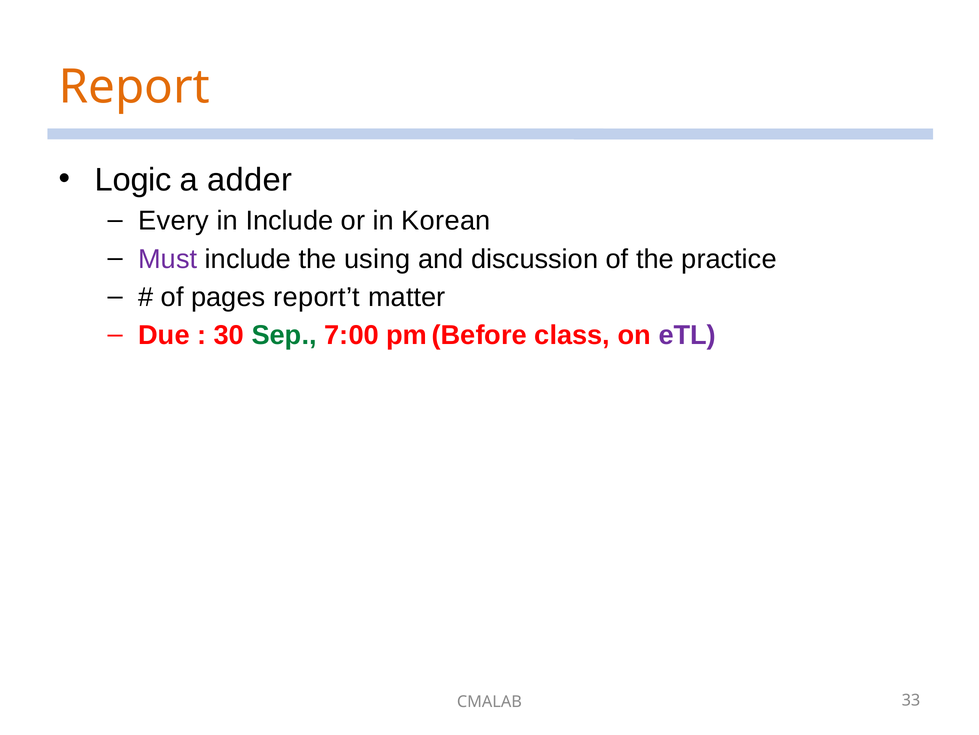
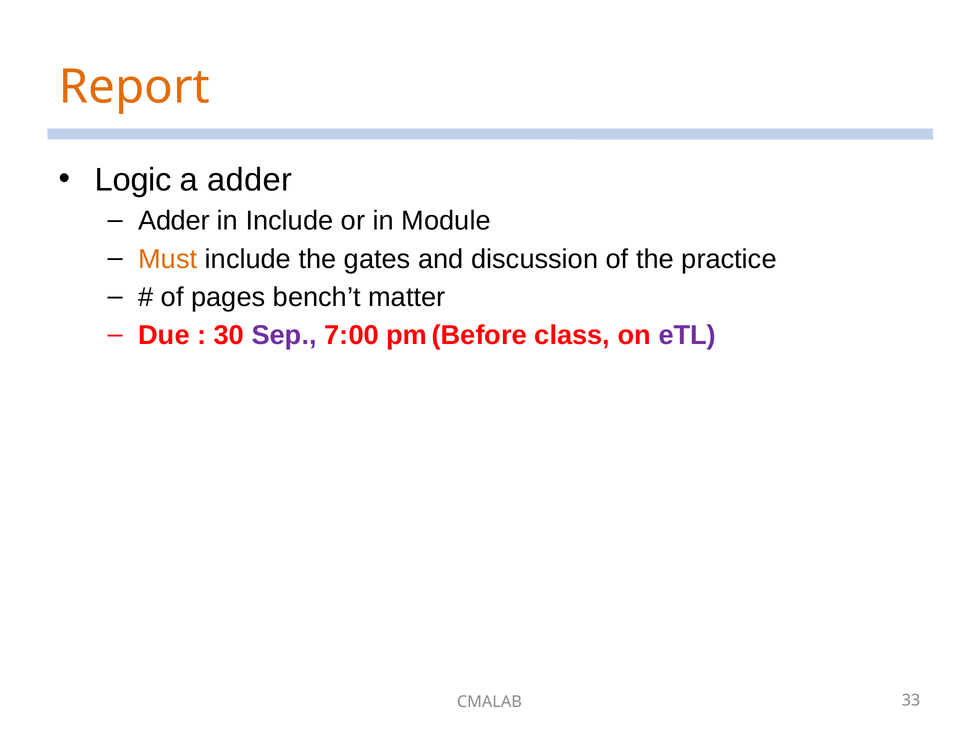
Every: Every -> Adder (174, 221)
Korean: Korean -> Module (446, 221)
Must colour: purple -> orange (168, 259)
using: using -> gates (377, 259)
report’t: report’t -> bench’t (317, 297)
Sep colour: green -> purple (284, 335)
